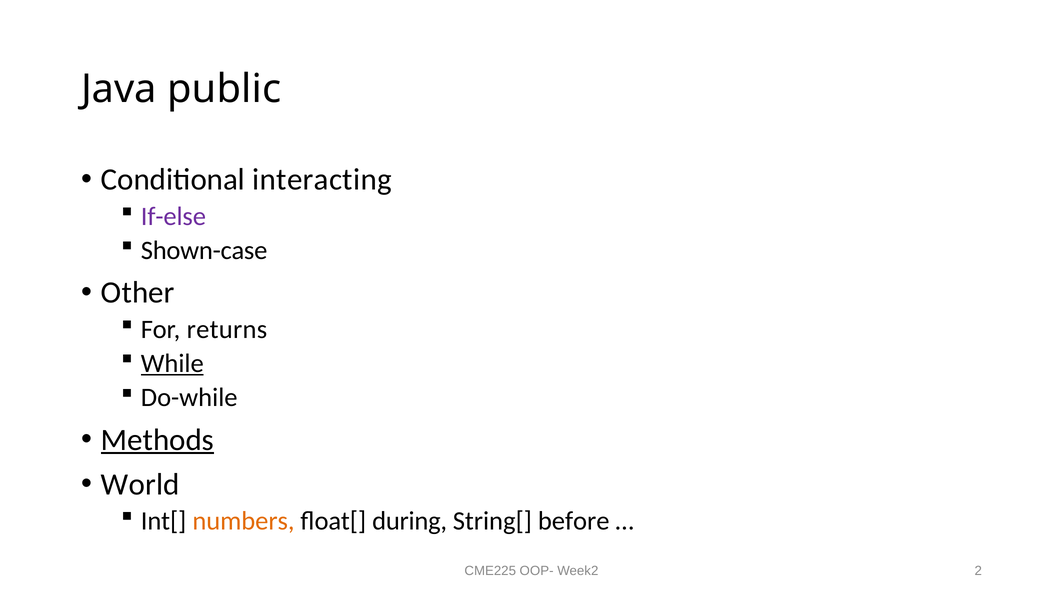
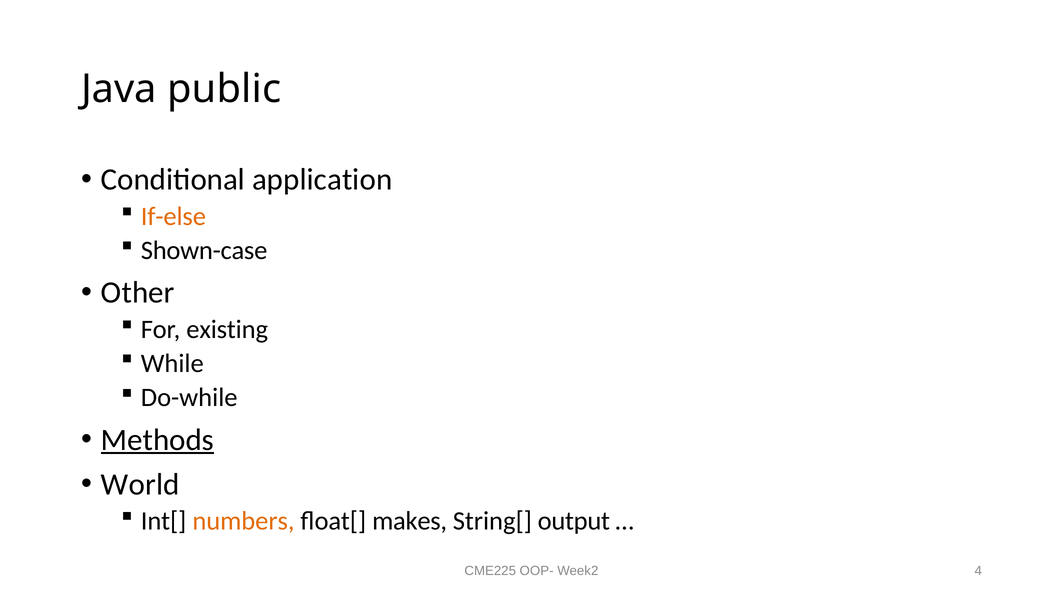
interacting: interacting -> application (322, 180)
If-else colour: purple -> orange (173, 216)
returns: returns -> existing (227, 329)
While underline: present -> none (172, 363)
during: during -> makes (410, 521)
before: before -> output (574, 521)
2: 2 -> 4 (978, 571)
